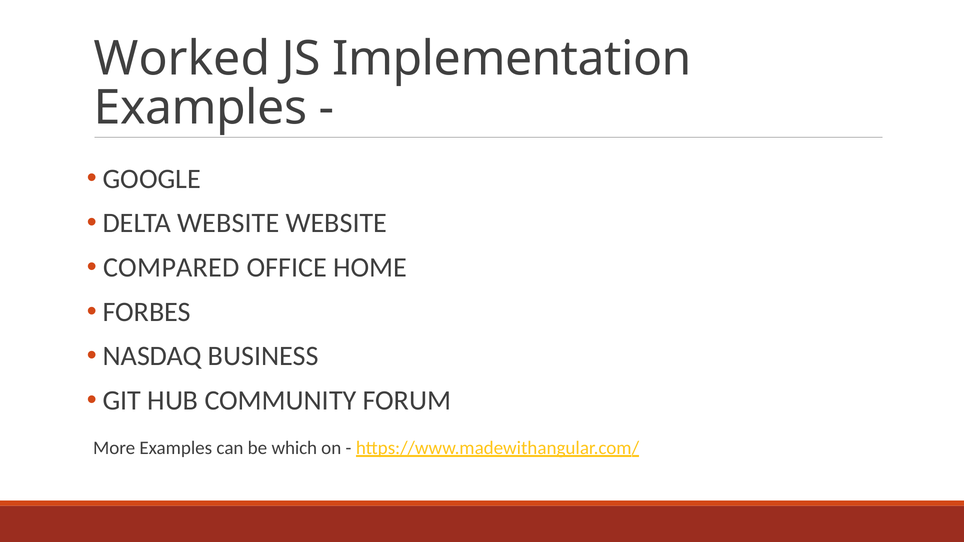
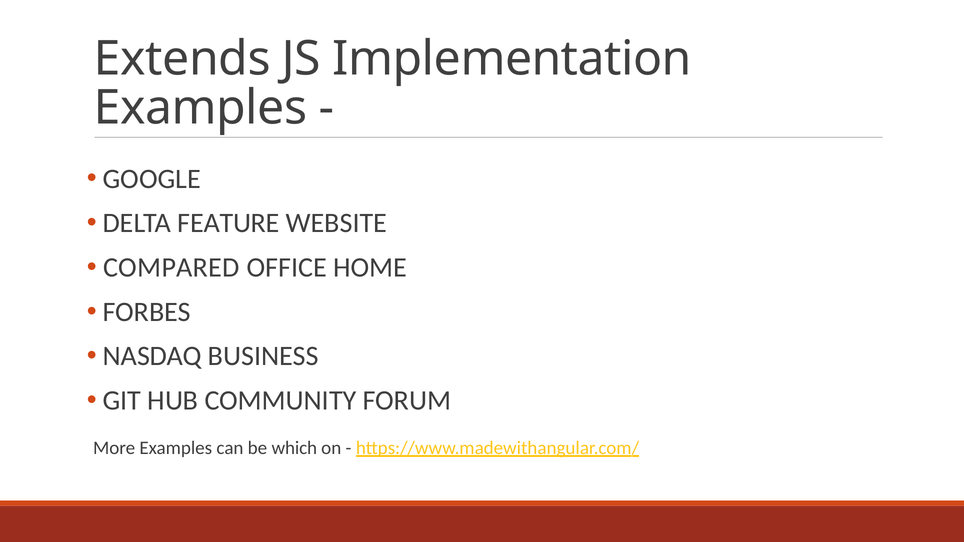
Worked: Worked -> Extends (182, 59)
DELTA WEBSITE: WEBSITE -> FEATURE (228, 223)
